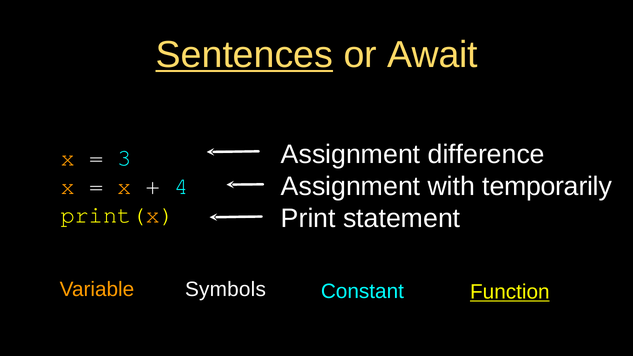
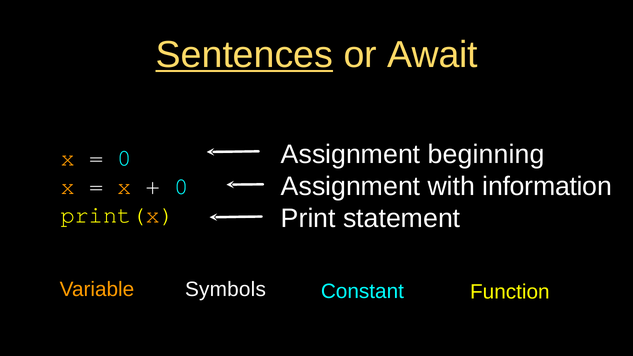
difference: difference -> beginning (486, 154)
3: 3 -> 0 (125, 158)
temporarily: temporarily -> information (547, 186)
4: 4 -> 0 (182, 187)
Function underline: present -> none (510, 292)
